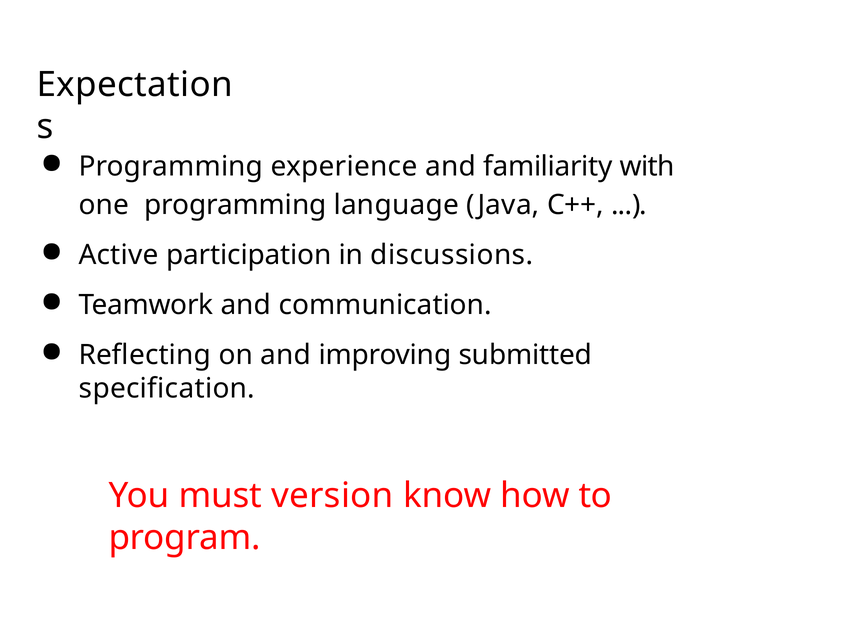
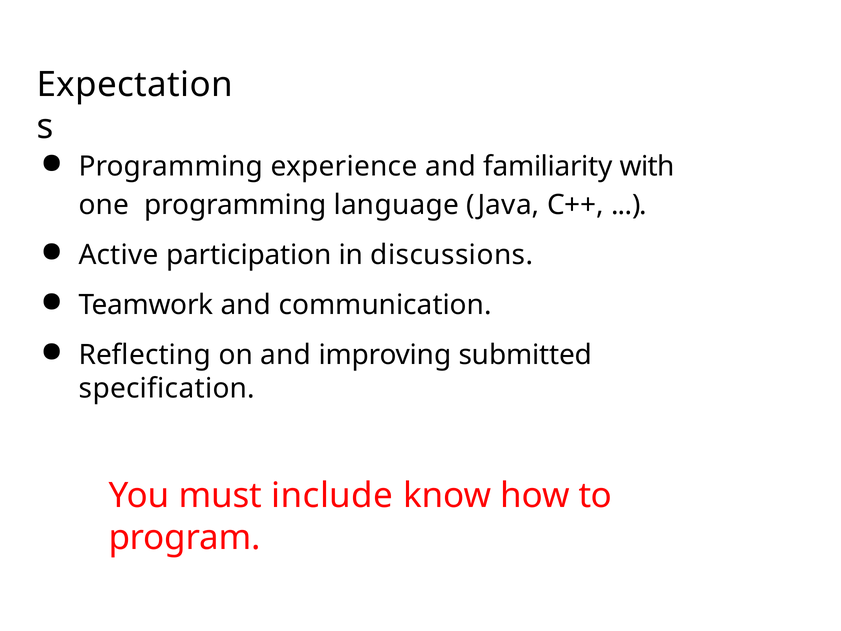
version: version -> include (332, 495)
